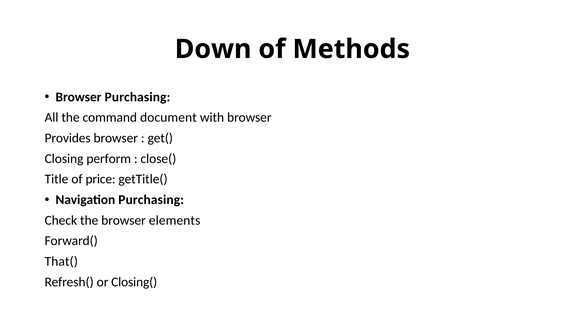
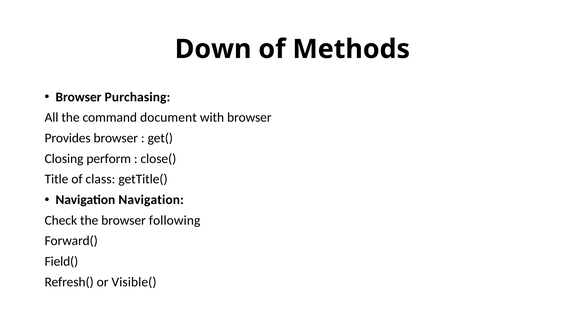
price: price -> class (100, 179)
Navigation Purchasing: Purchasing -> Navigation (151, 200)
elements: elements -> following (175, 220)
That(: That( -> Field( (61, 262)
Closing(: Closing( -> Visible( (134, 282)
